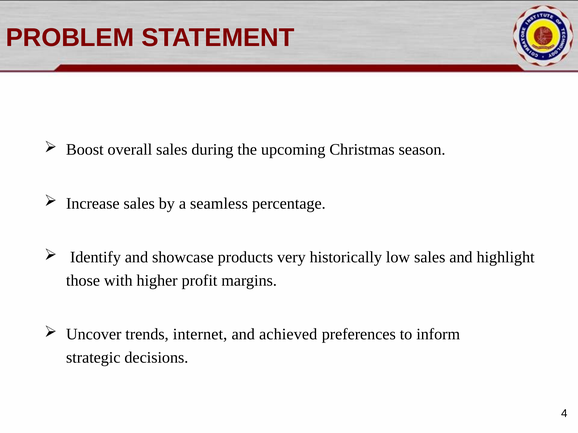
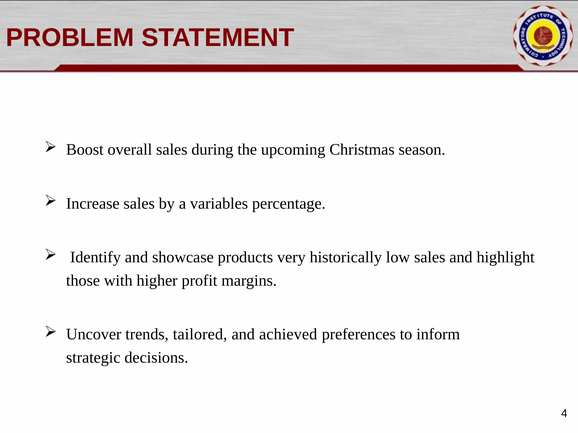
seamless: seamless -> variables (219, 204)
internet: internet -> tailored (200, 335)
